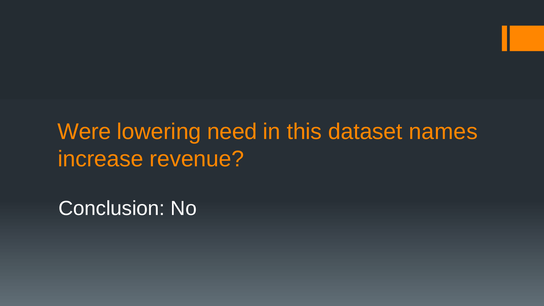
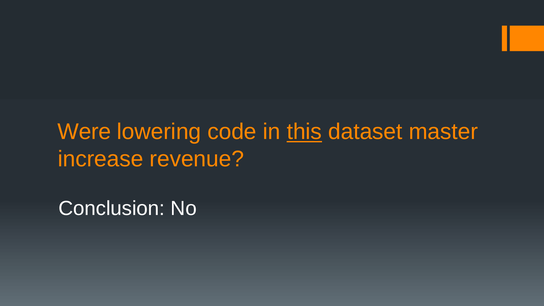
need: need -> code (232, 132)
this underline: none -> present (304, 132)
names: names -> master (443, 132)
